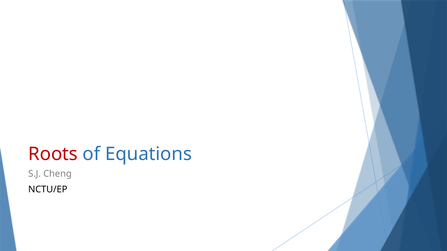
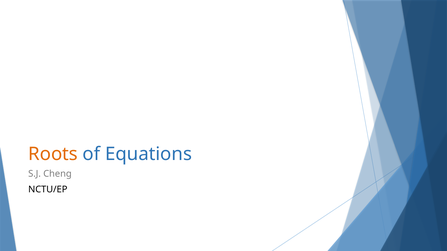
Roots colour: red -> orange (53, 154)
